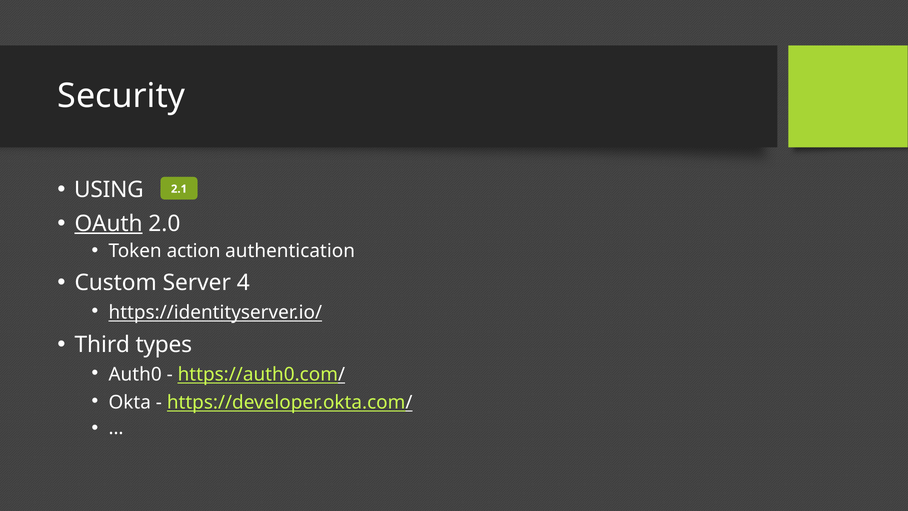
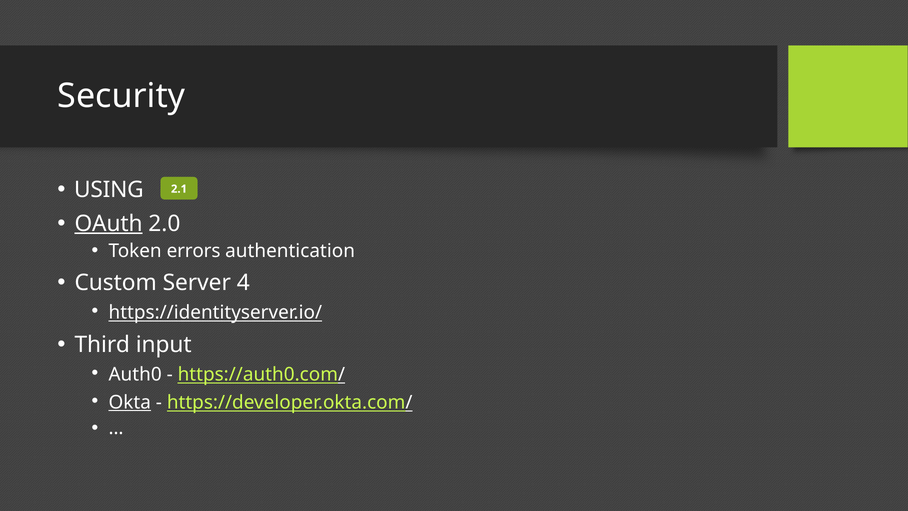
action: action -> errors (194, 251)
types: types -> input (164, 345)
Okta underline: none -> present (130, 402)
